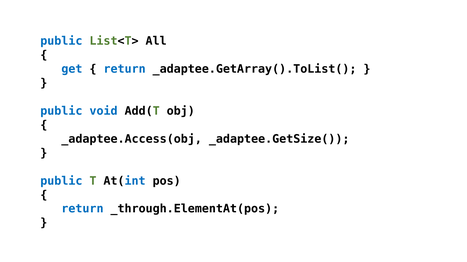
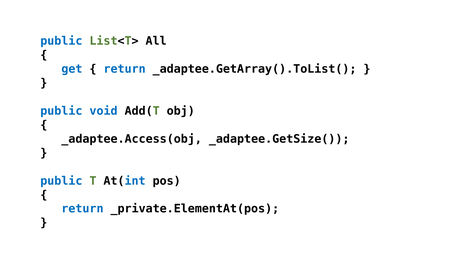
_through.ElementAt(pos: _through.ElementAt(pos -> _private.ElementAt(pos (195, 209)
